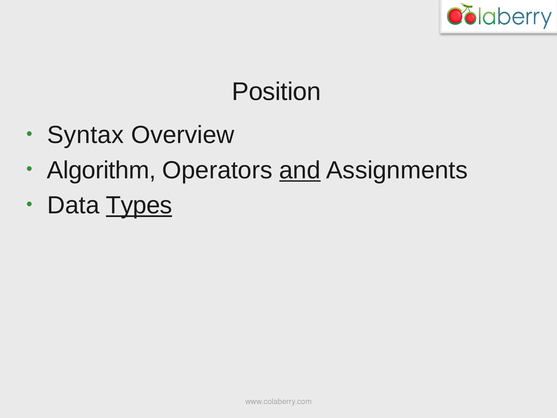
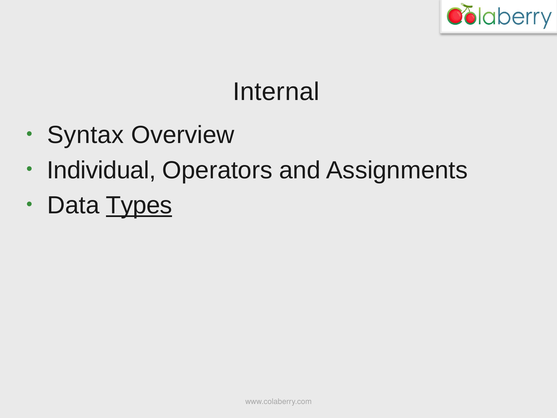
Position: Position -> Internal (276, 92)
Algorithm: Algorithm -> Individual (101, 170)
and underline: present -> none (300, 170)
